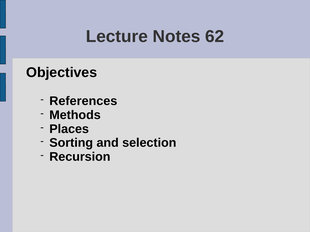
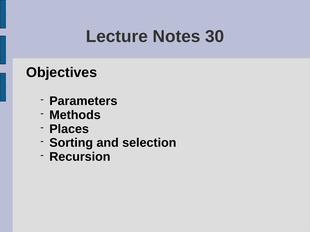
62: 62 -> 30 (215, 37)
References: References -> Parameters (83, 101)
